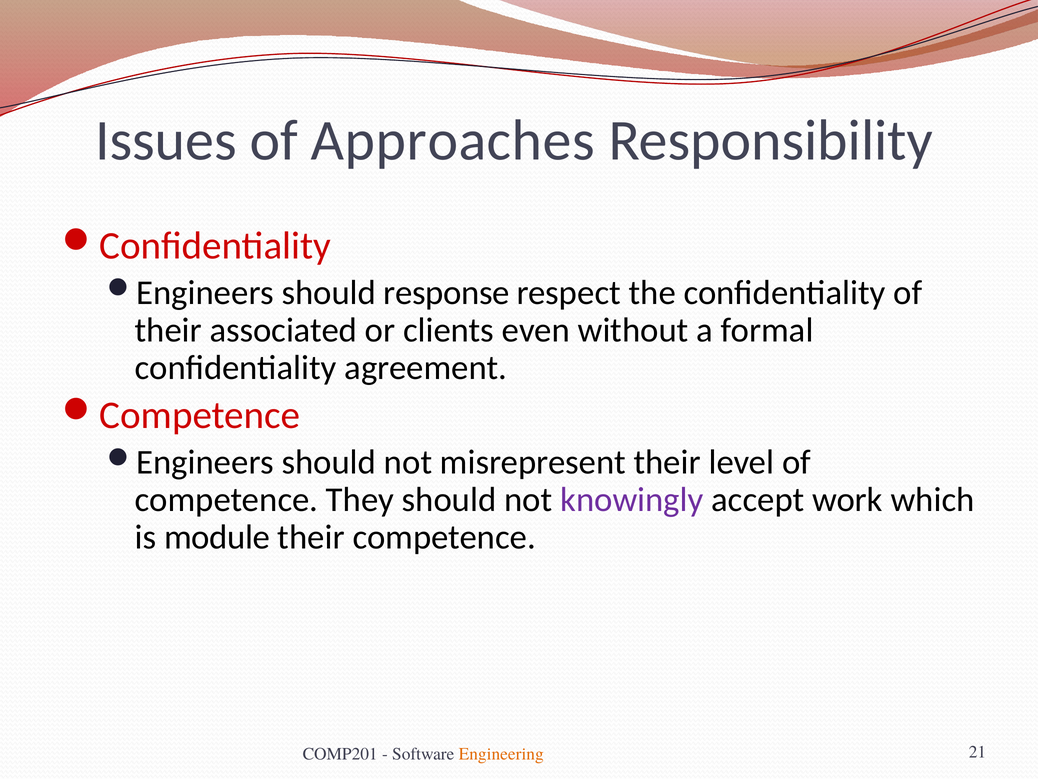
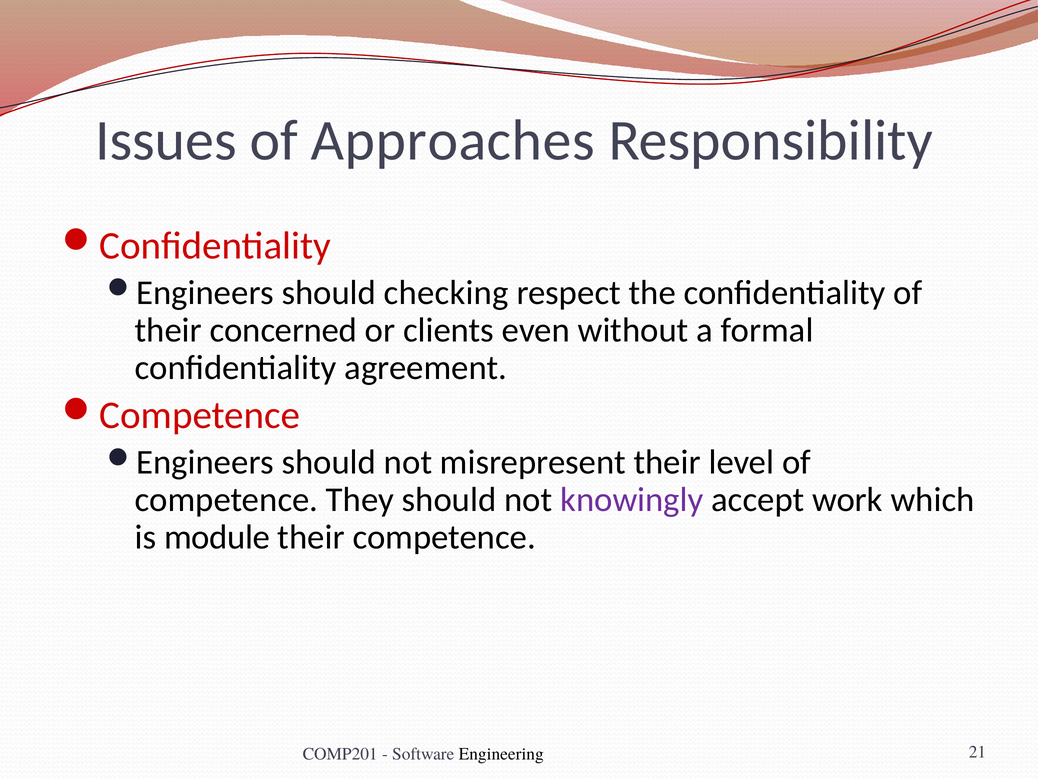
response: response -> checking (446, 293)
associated: associated -> concerned (284, 330)
Engineering colour: orange -> black (501, 754)
